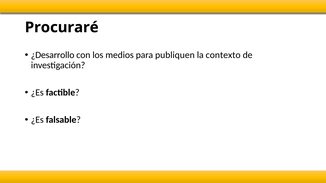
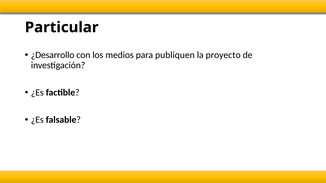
Procuraré: Procuraré -> Particular (62, 27)
contexto: contexto -> proyecto (223, 55)
